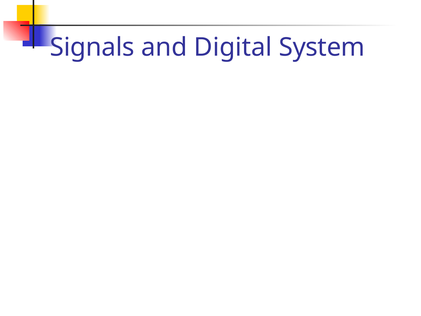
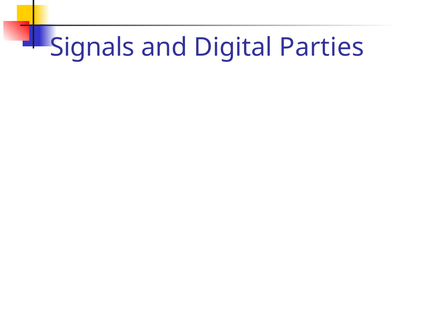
System: System -> Parties (322, 47)
